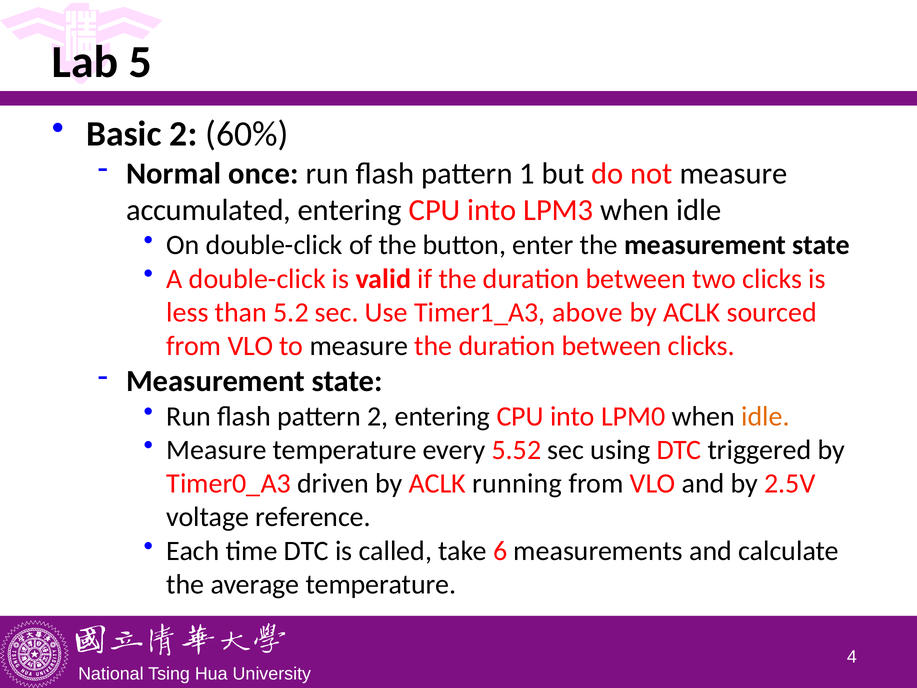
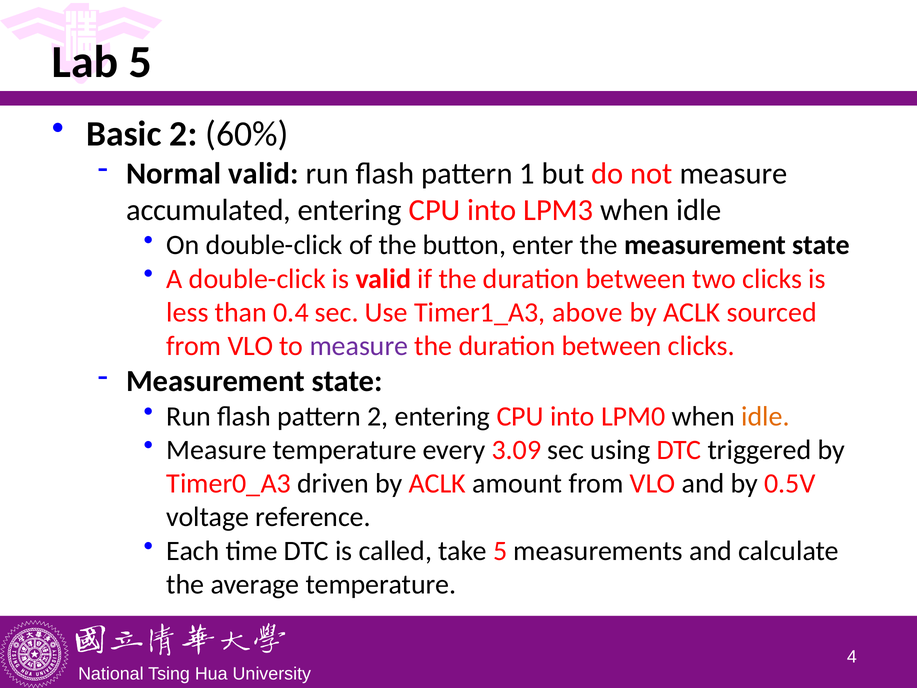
Normal once: once -> valid (263, 173)
5.2: 5.2 -> 0.4 (291, 312)
measure colour: black -> purple (359, 346)
5.52: 5.52 -> 3.09 (516, 450)
running: running -> amount (517, 483)
2.5V: 2.5V -> 0.5V (790, 483)
take 6: 6 -> 5 (500, 551)
